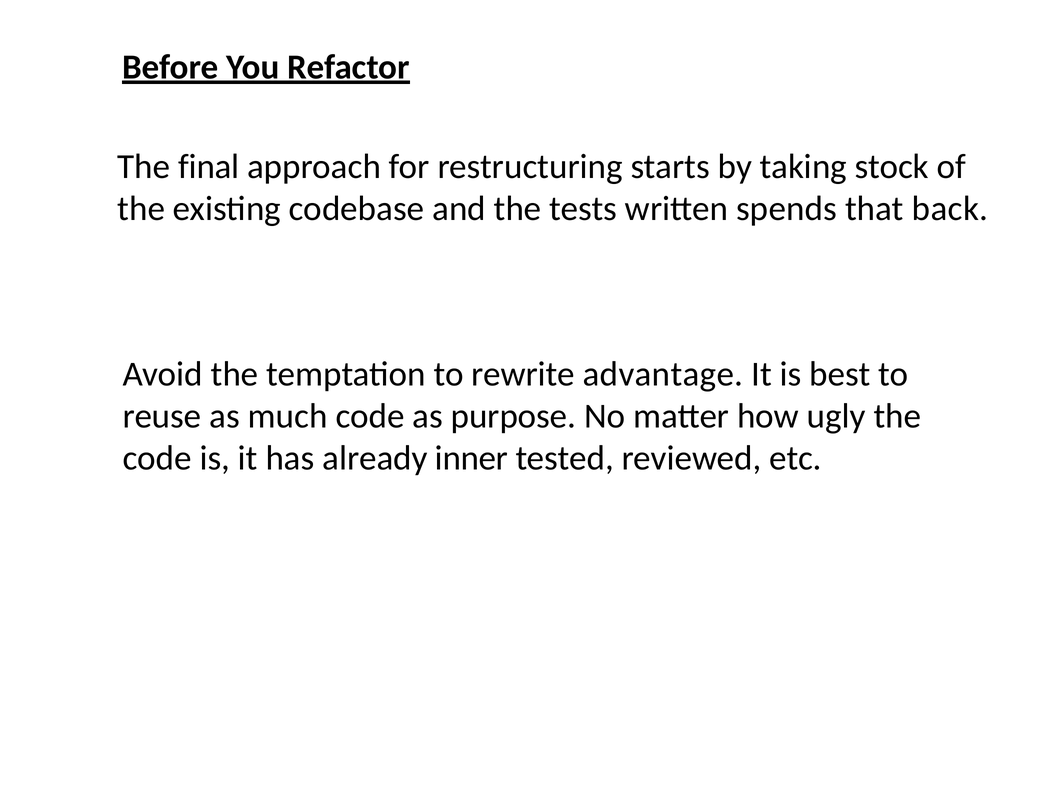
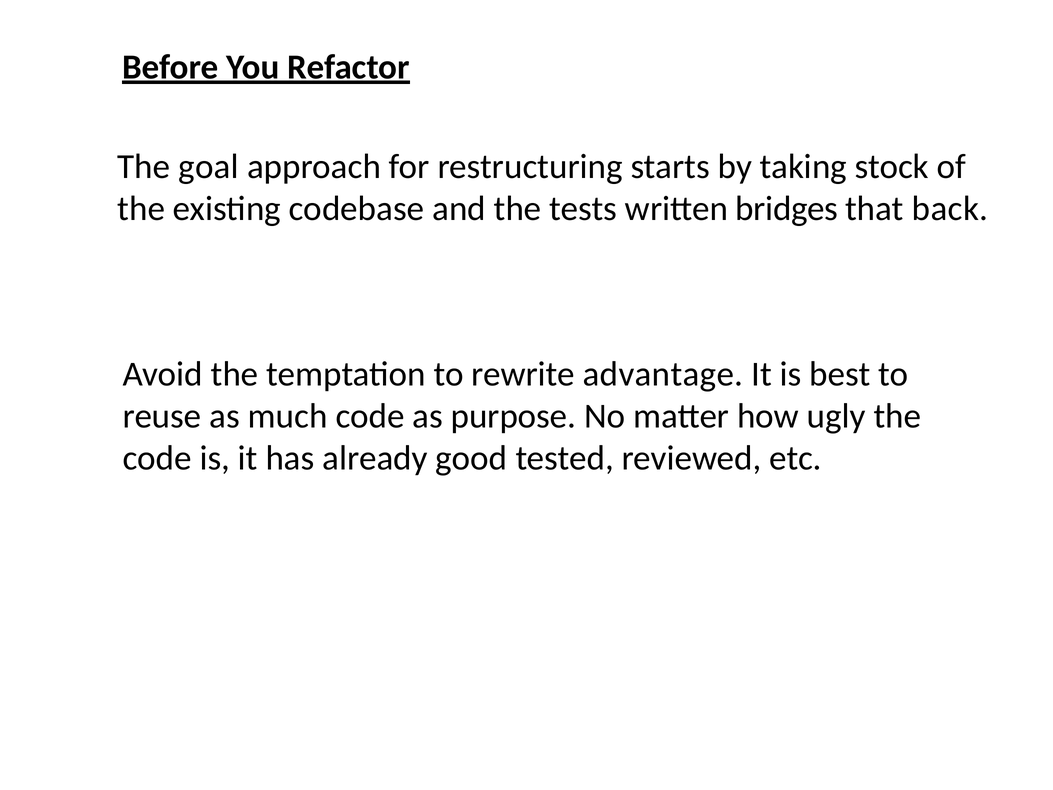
final: final -> goal (209, 166)
spends: spends -> bridges (787, 209)
inner: inner -> good (471, 458)
